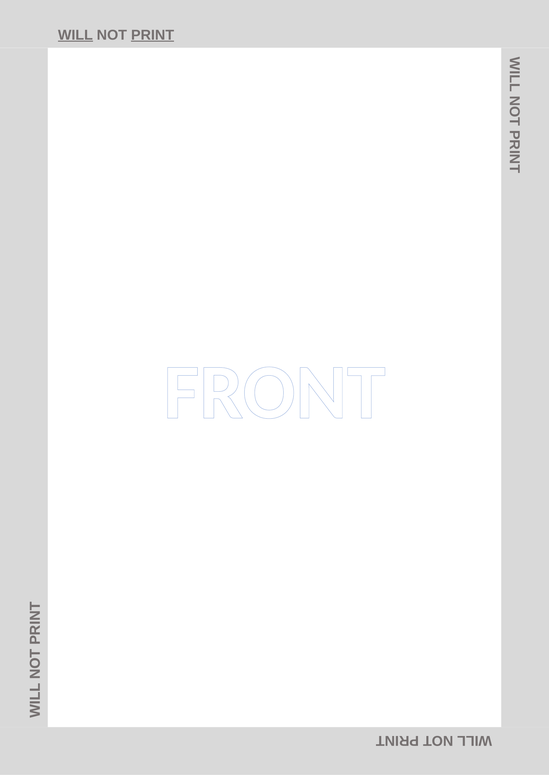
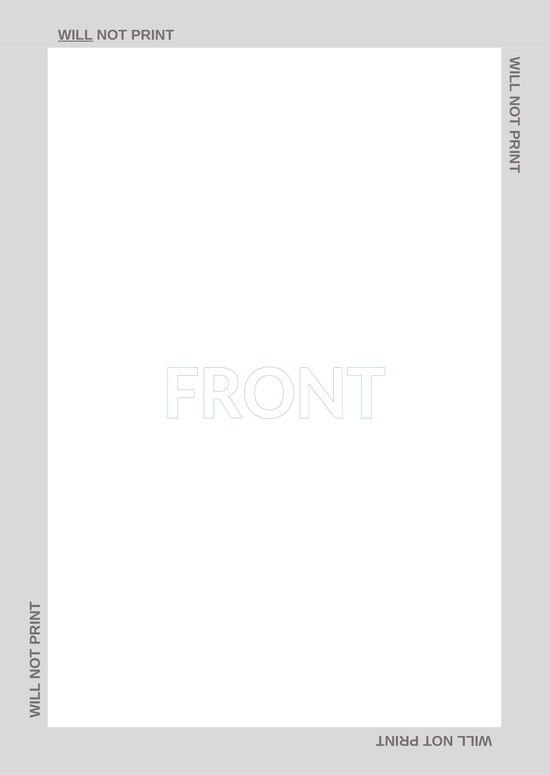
PRINT underline: present -> none (153, 35)
